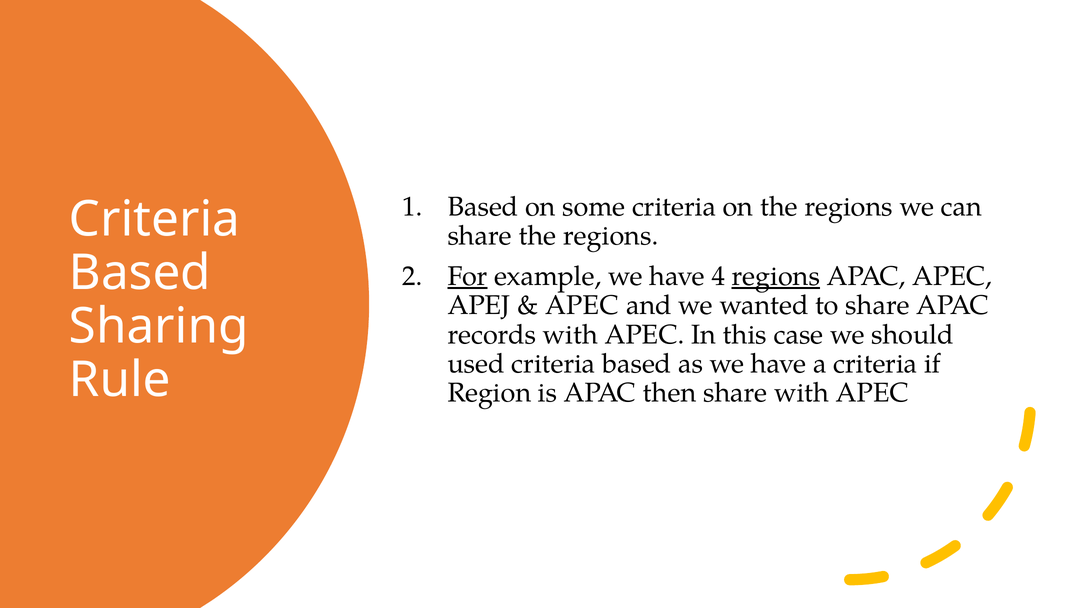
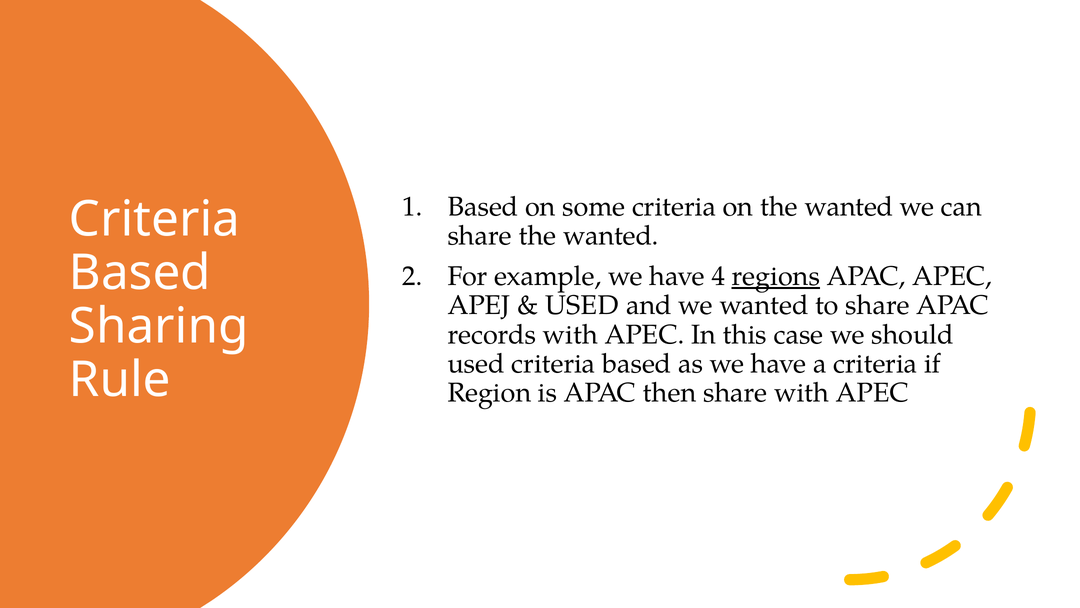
on the regions: regions -> wanted (849, 207)
share the regions: regions -> wanted (611, 236)
For underline: present -> none (468, 276)
APEC: APEC -> USED (582, 305)
